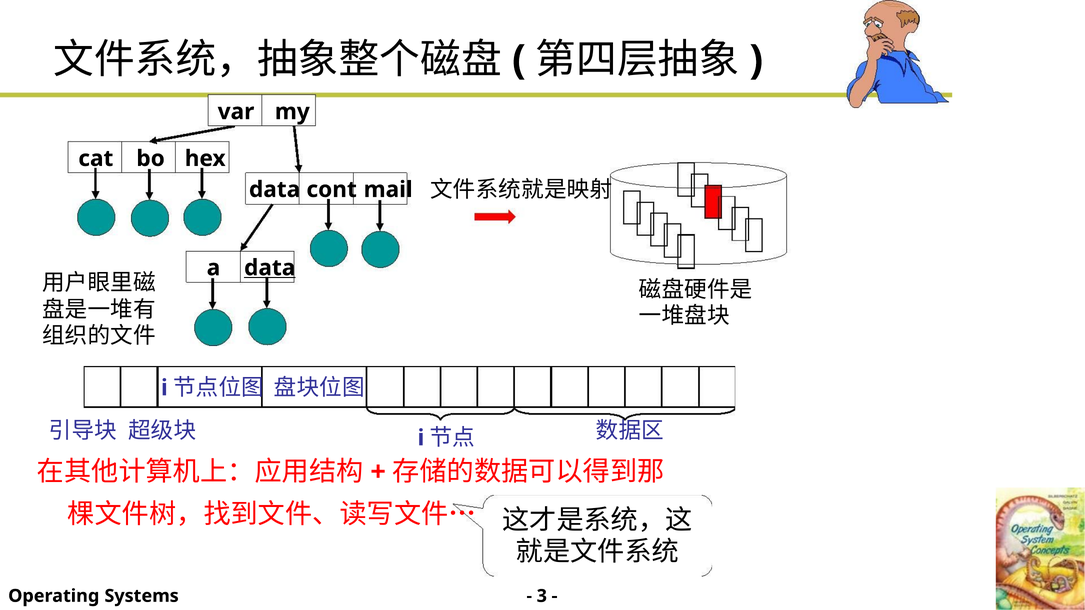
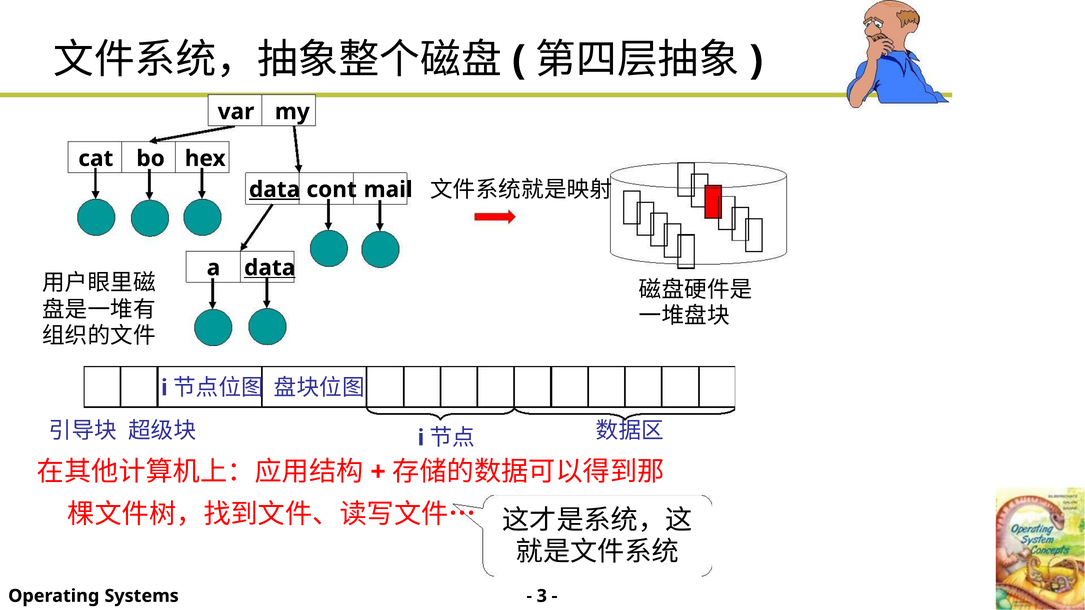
data underline: none -> present (275, 190)
